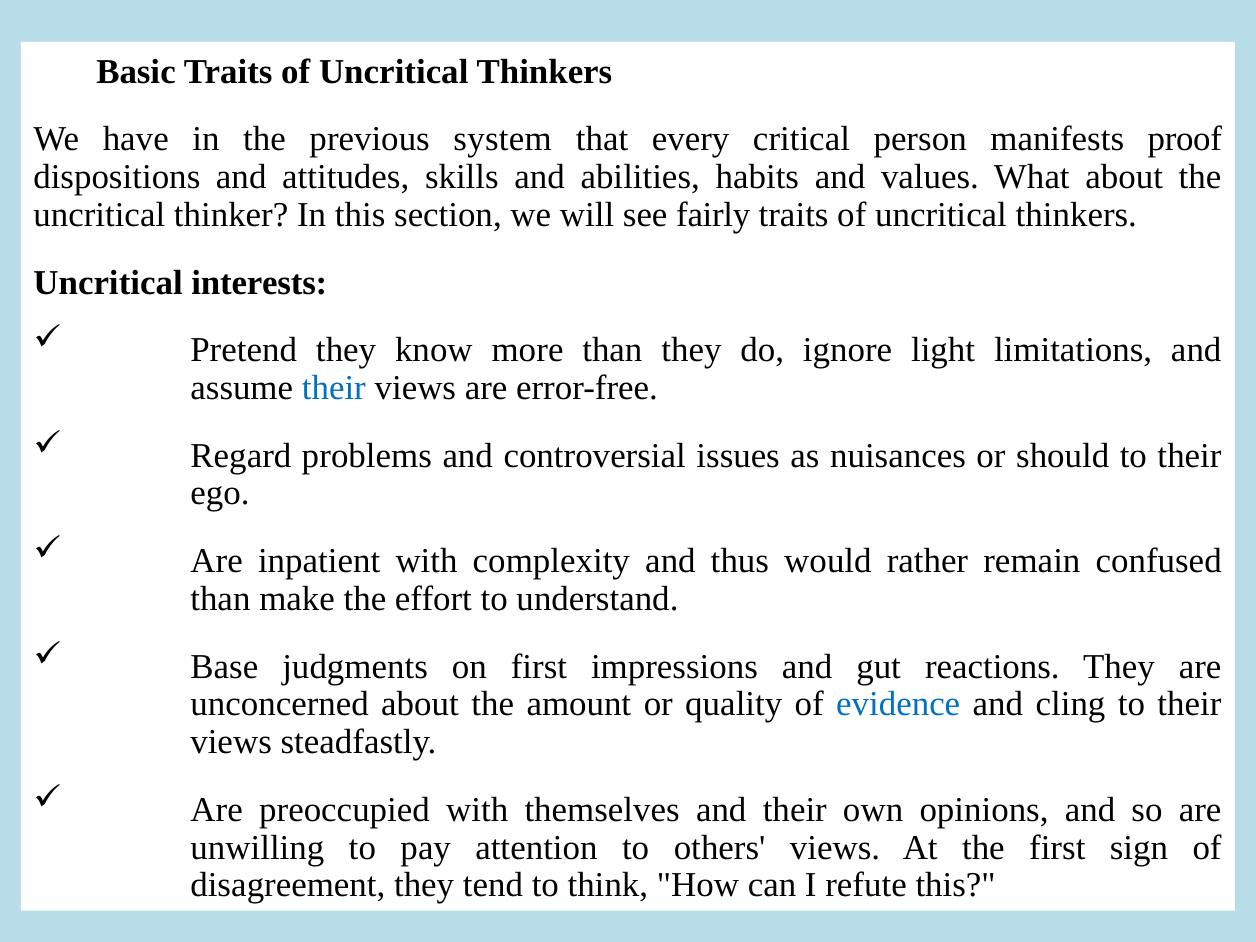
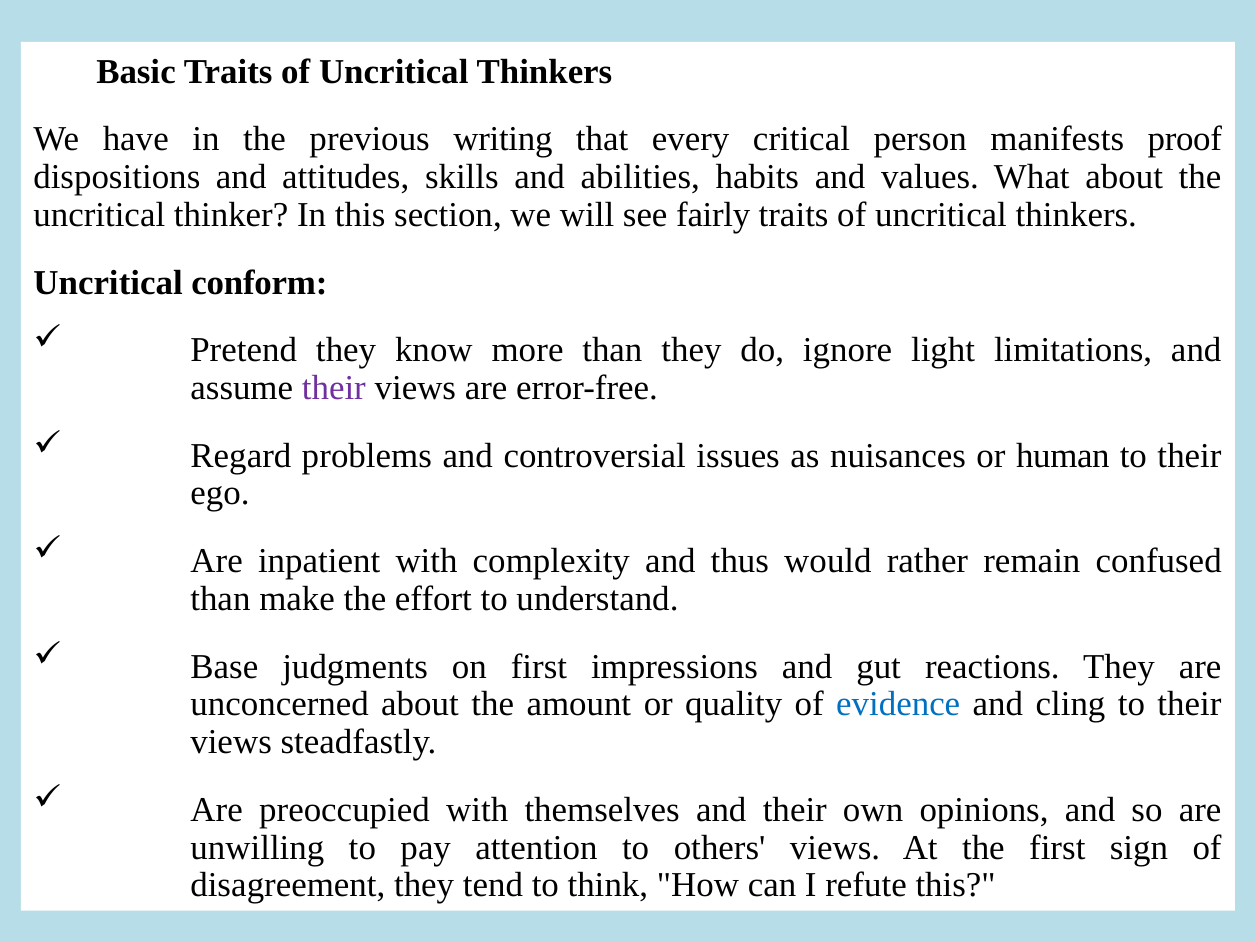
system: system -> writing (503, 139)
interests: interests -> conform (259, 283)
their colour: blue -> purple (334, 388)
should: should -> human (1063, 456)
